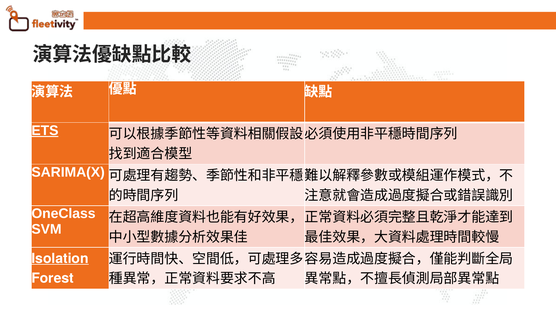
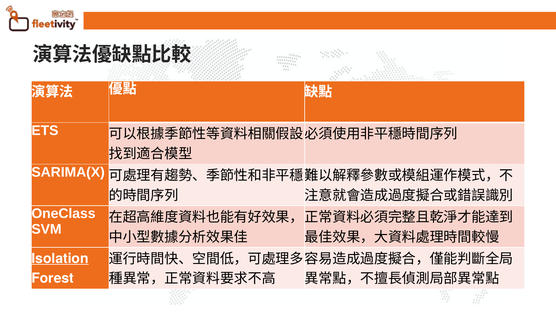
ETS underline: present -> none (45, 130)
